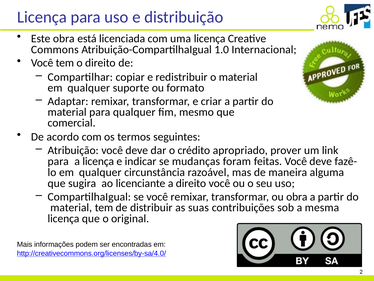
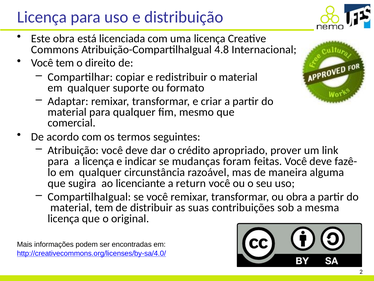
1.0: 1.0 -> 4.8 (222, 49)
a direito: direito -> return (191, 183)
